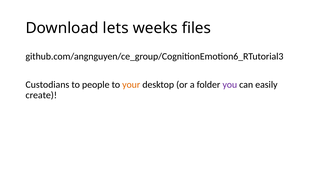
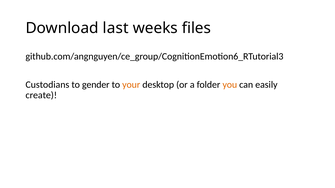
lets: lets -> last (116, 28)
people: people -> gender (96, 85)
you colour: purple -> orange (230, 85)
